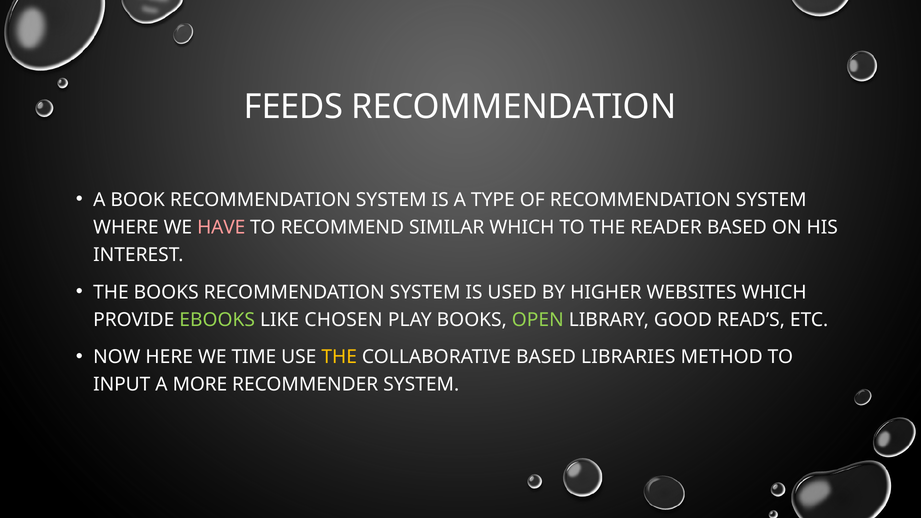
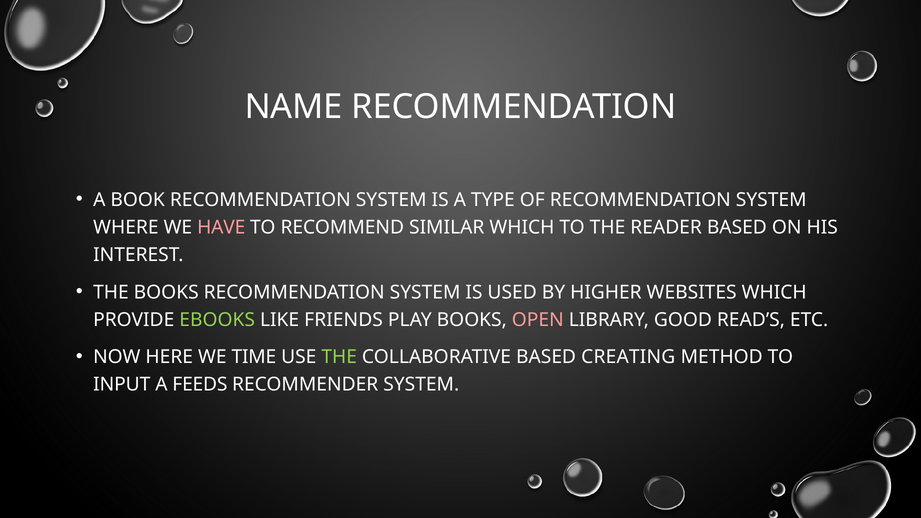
FEEDS: FEEDS -> NAME (294, 107)
CHOSEN: CHOSEN -> FRIENDS (344, 320)
OPEN colour: light green -> pink (538, 320)
THE colour: yellow -> light green (339, 357)
LIBRARIES: LIBRARIES -> CREATING (628, 357)
MORE: MORE -> FEEDS (200, 385)
